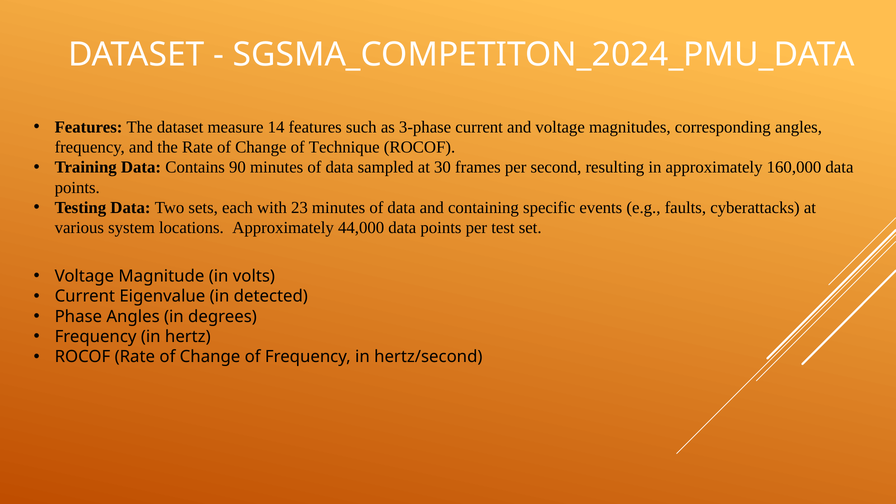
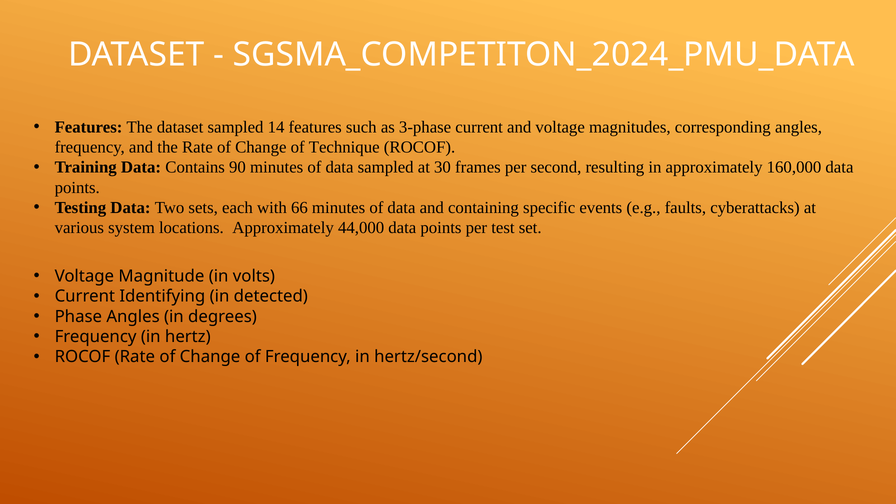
dataset measure: measure -> sampled (236, 127)
23: 23 -> 66 (299, 208)
Eigenvalue: Eigenvalue -> Identifying (162, 296)
